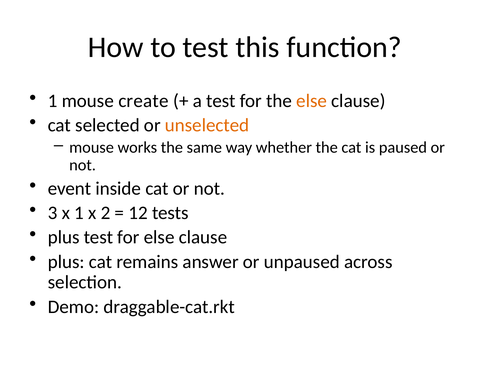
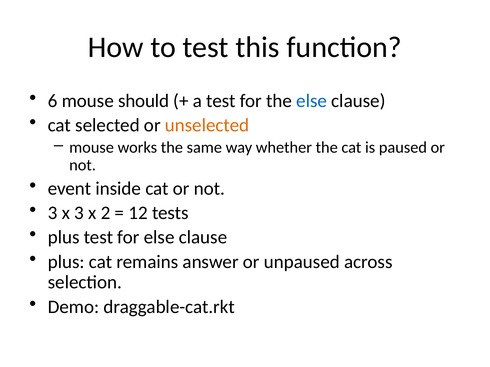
1: 1 -> 6 (53, 101)
create: create -> should (144, 101)
else colour: orange -> blue (312, 101)
x 1: 1 -> 3 (79, 213)
